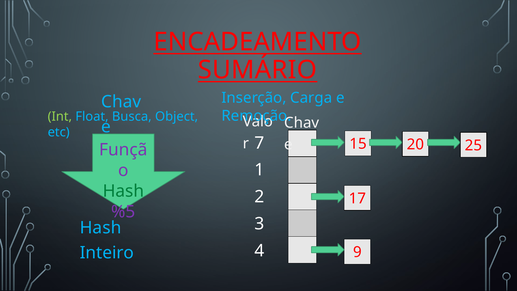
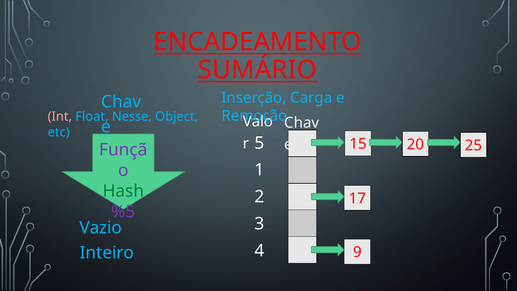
Int colour: light green -> pink (60, 116)
Busca: Busca -> Nesse (132, 116)
7: 7 -> 5 (259, 143)
Hash: Hash -> Vazio (101, 228)
